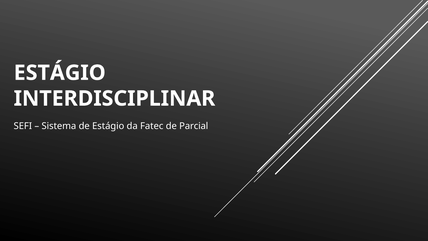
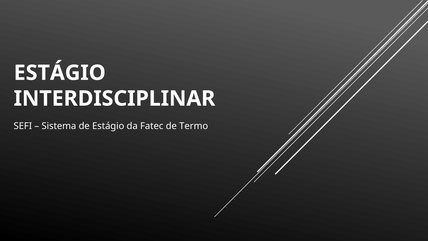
Parcial: Parcial -> Termo (194, 126)
